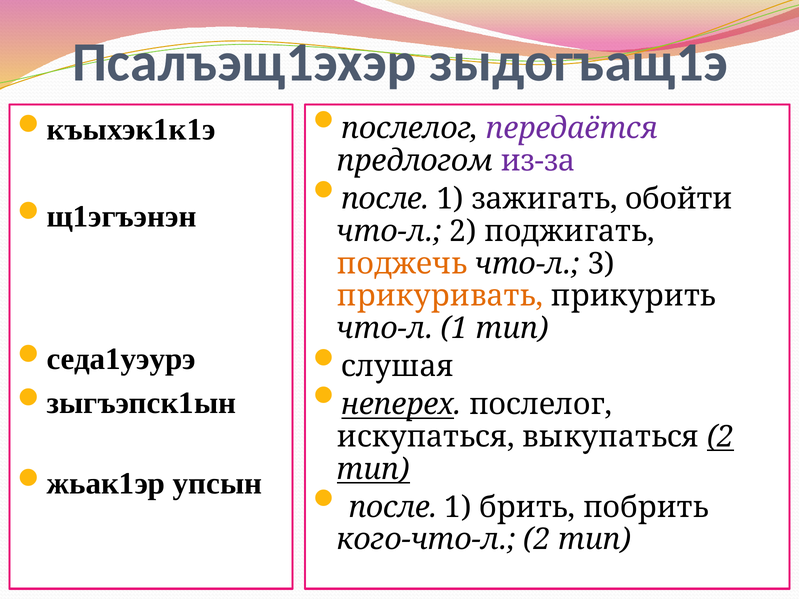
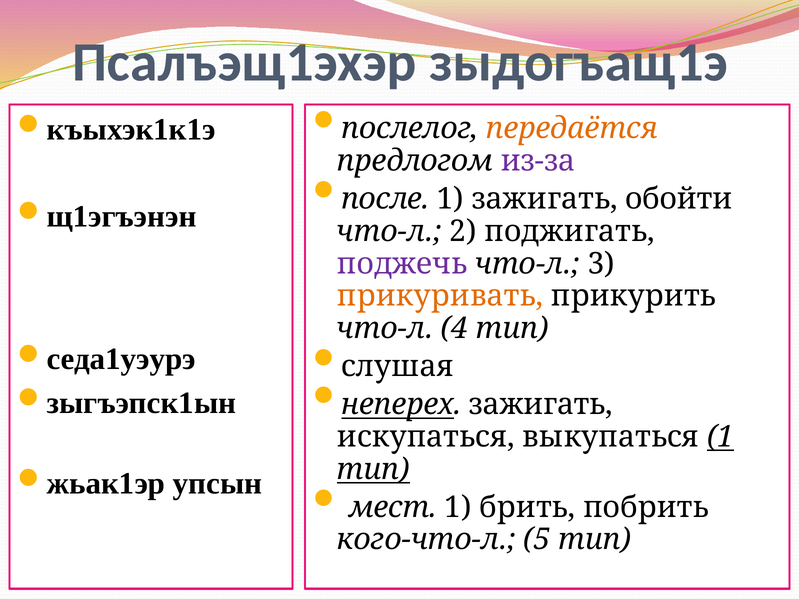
передаётся colour: purple -> orange (572, 129)
поджечь colour: orange -> purple (402, 264)
что-л 1: 1 -> 4 (454, 329)
неперех послелог: послелог -> зажигать (541, 405)
выкупаться 2: 2 -> 1 (721, 437)
после: после -> мест (393, 507)
кого-что-л 2: 2 -> 5 (537, 540)
